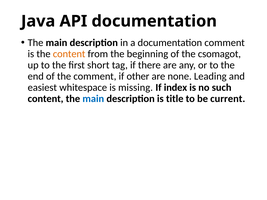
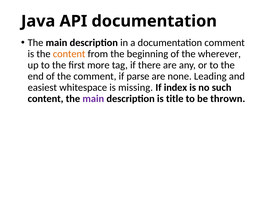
csomagot: csomagot -> wherever (219, 54)
short: short -> more (98, 65)
other: other -> parse (138, 76)
main colour: blue -> purple (93, 99)
current: current -> thrown (228, 99)
